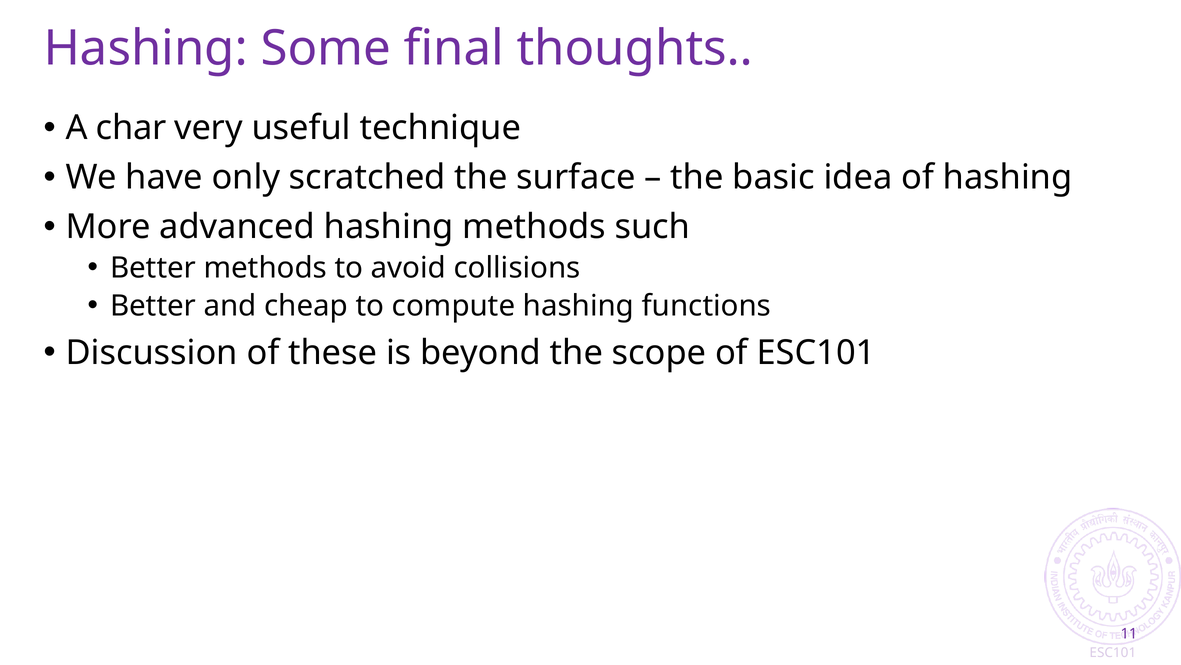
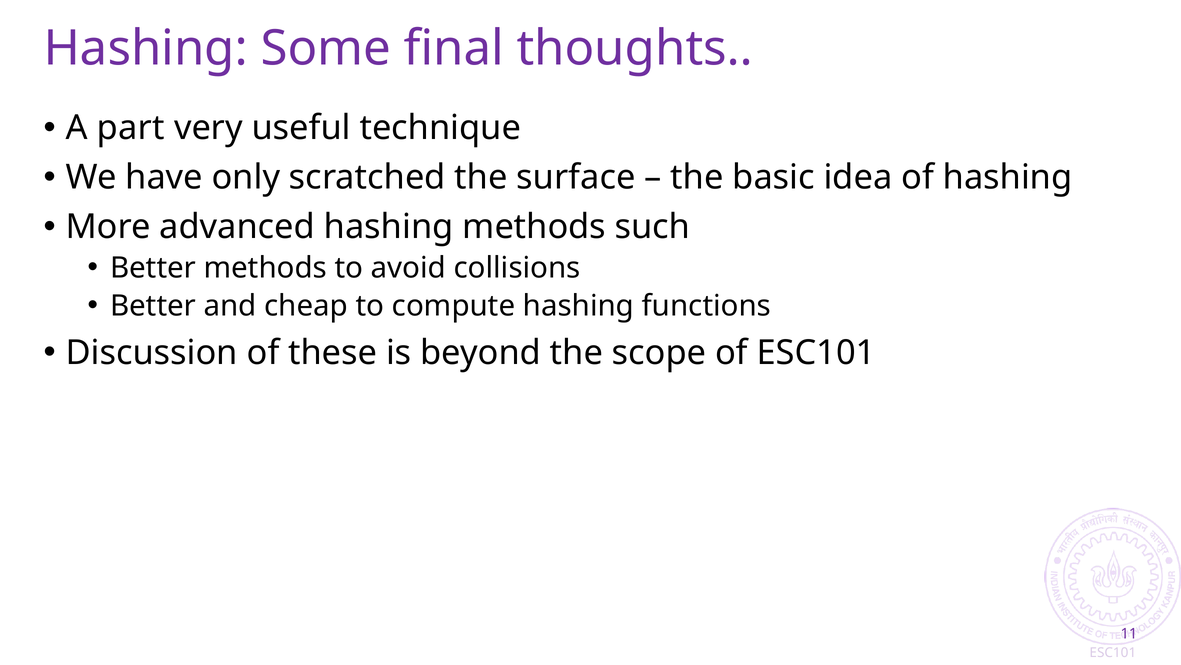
char: char -> part (131, 128)
